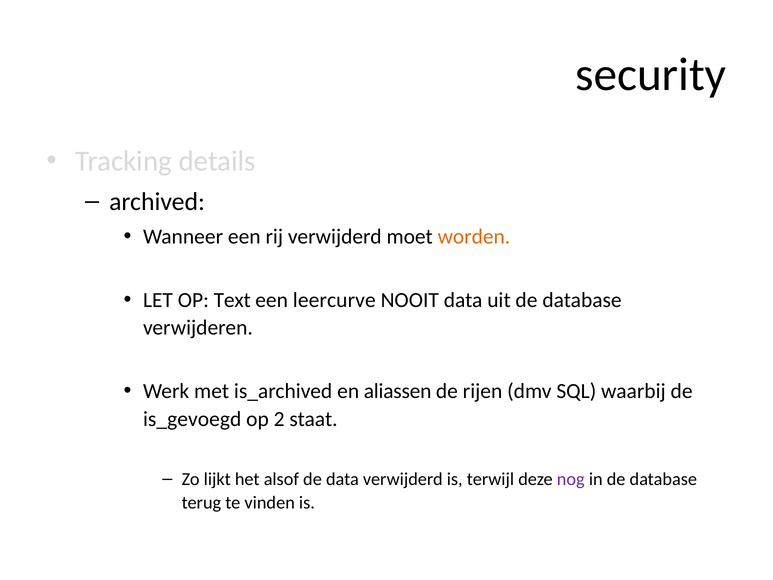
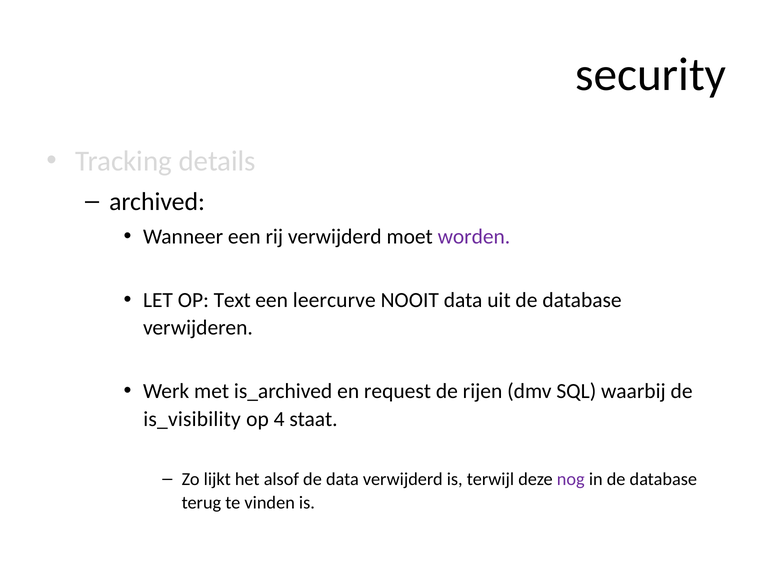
worden colour: orange -> purple (474, 237)
aliassen: aliassen -> request (397, 391)
is_gevoegd: is_gevoegd -> is_visibility (192, 419)
2: 2 -> 4 (279, 419)
